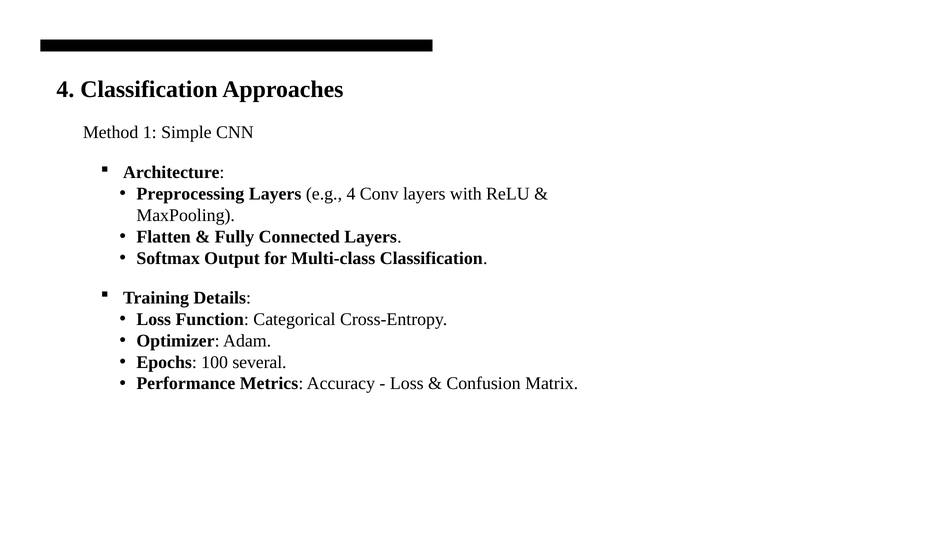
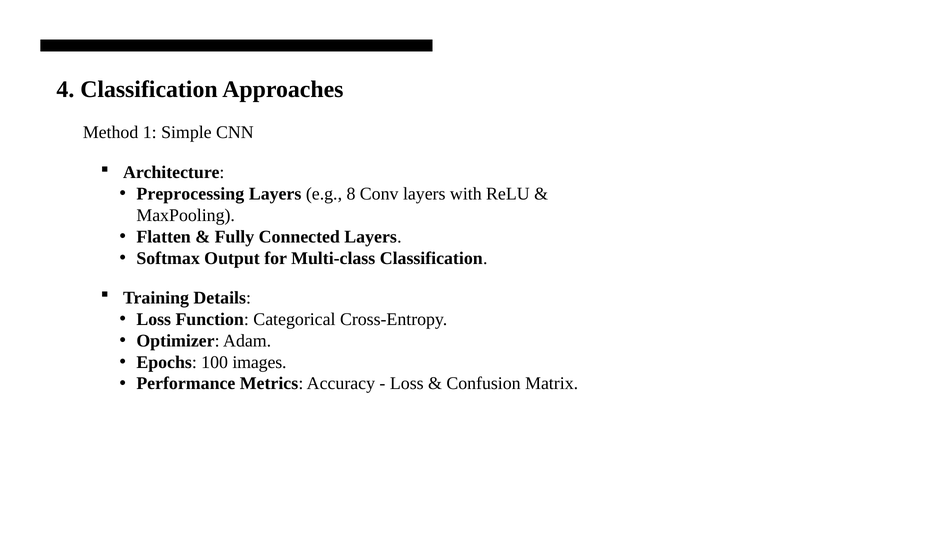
e.g 4: 4 -> 8 (351, 194)
several: several -> images (259, 363)
